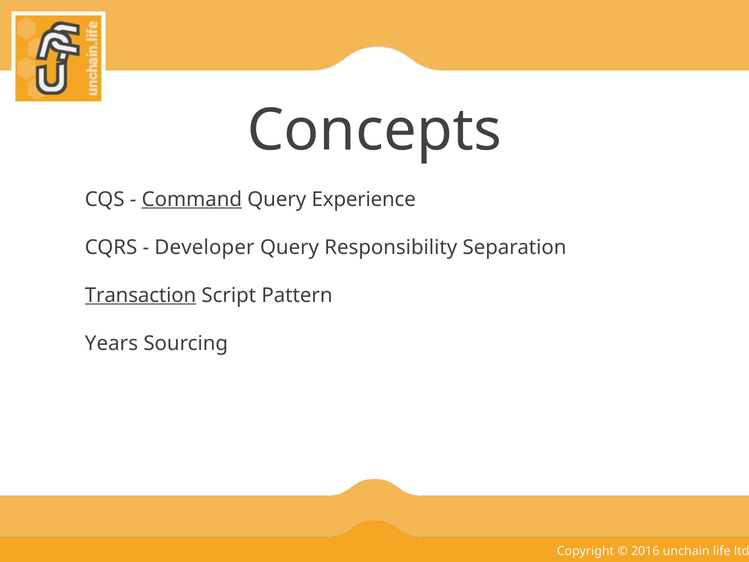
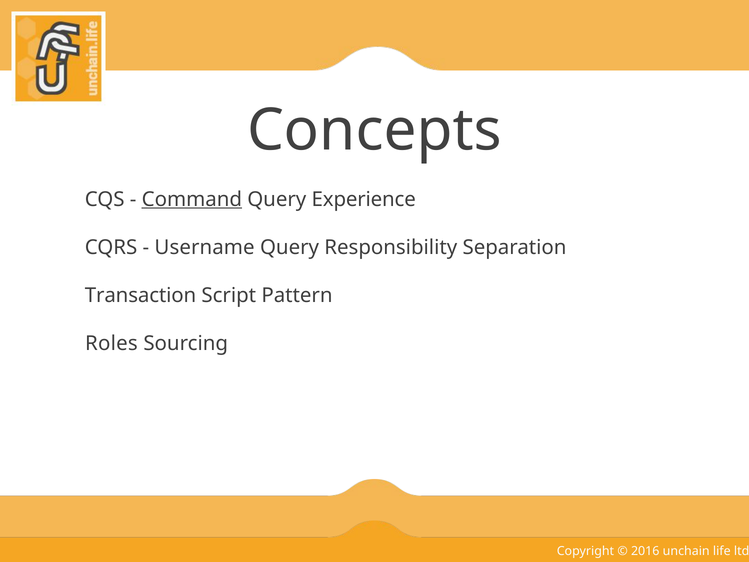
Developer: Developer -> Username (205, 247)
Transaction underline: present -> none (141, 295)
Years: Years -> Roles (111, 343)
